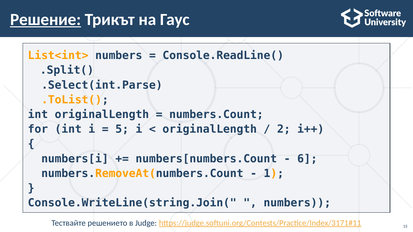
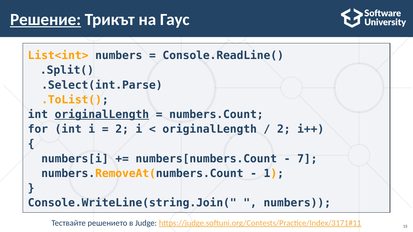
originalLength underline: none -> present (102, 115)
5: 5 -> 2 (122, 129)
6: 6 -> 7 (307, 159)
